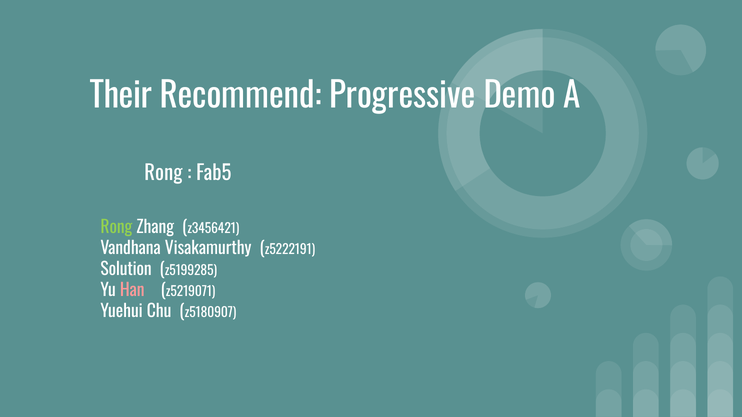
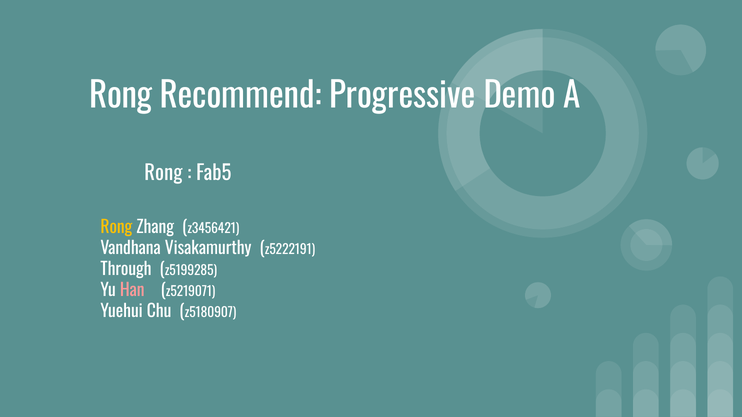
Their: Their -> Rong (121, 96)
Rong colour: light green -> yellow (116, 228)
Solution: Solution -> Through (126, 270)
